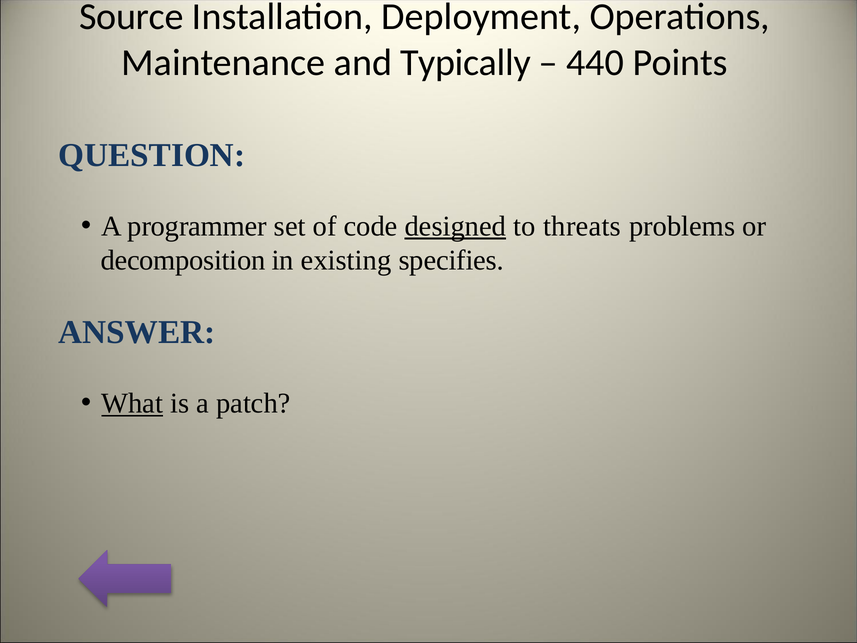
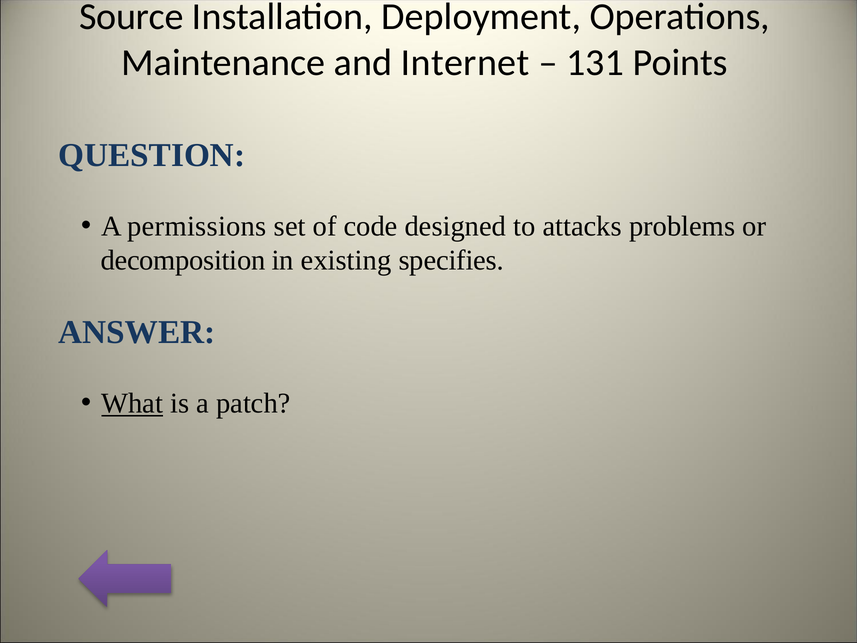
Typically: Typically -> Internet (465, 63)
440: 440 -> 131 (595, 63)
programmer: programmer -> permissions (197, 226)
designed underline: present -> none (455, 226)
threats: threats -> attacks (582, 226)
